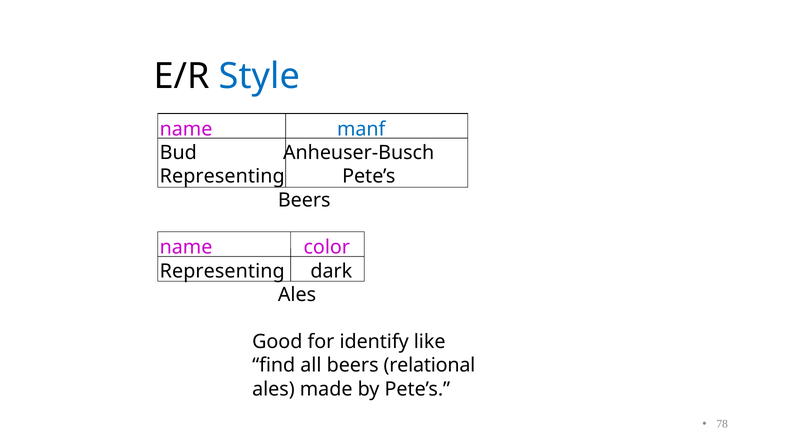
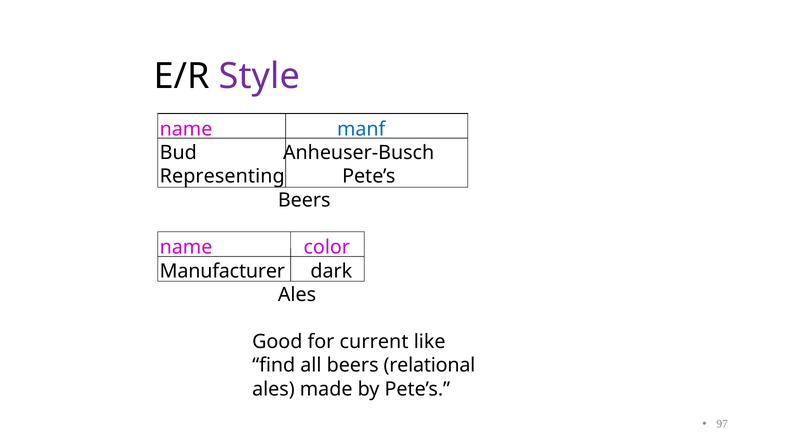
Style colour: blue -> purple (259, 76)
Representing: Representing -> Manufacturer (222, 271)
identify: identify -> current (374, 341)
78: 78 -> 97 (722, 423)
